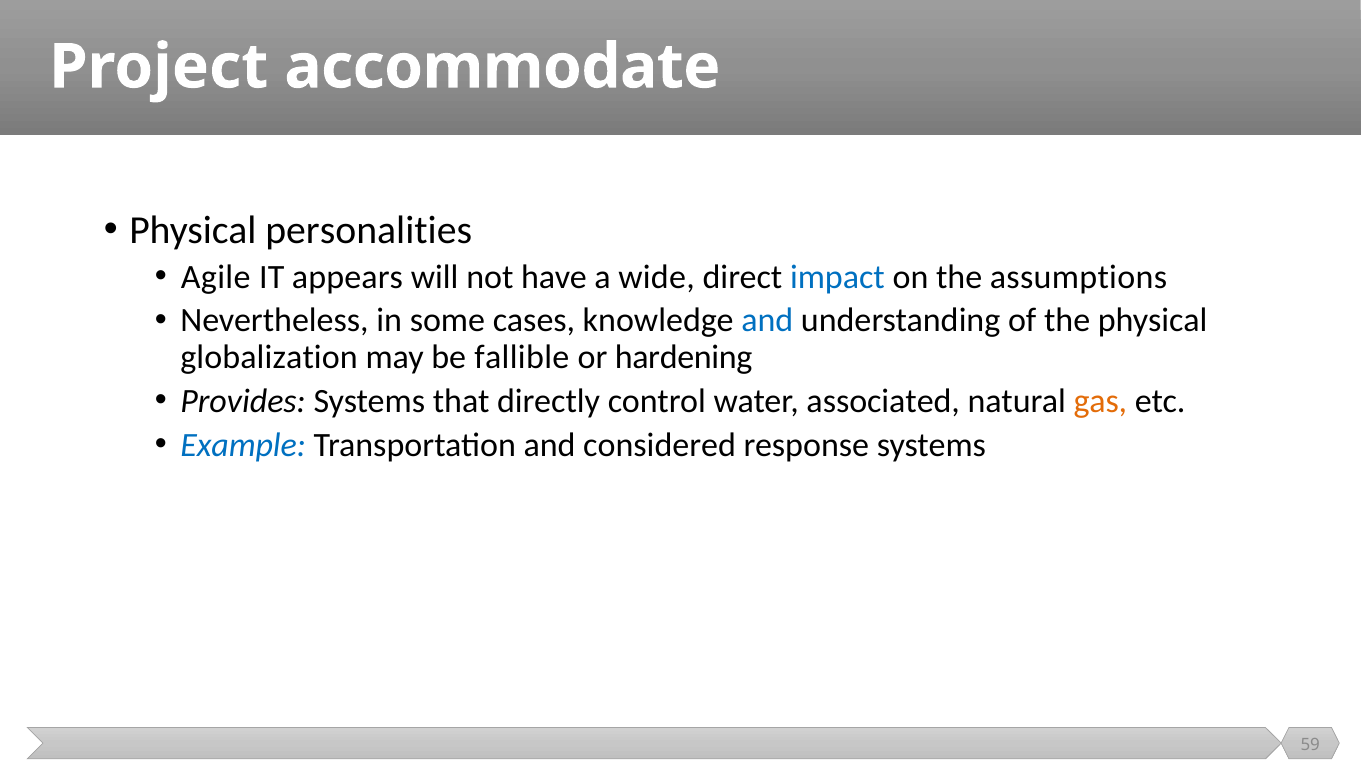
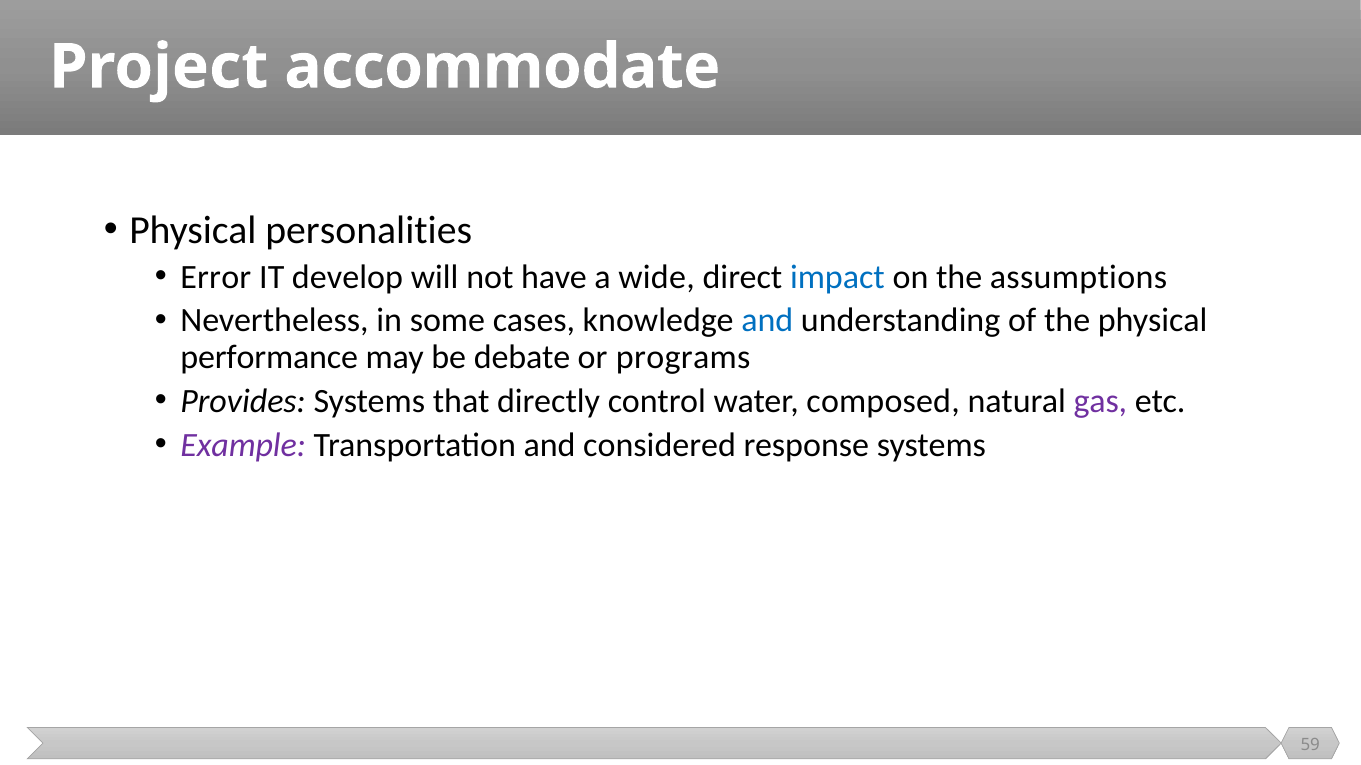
Agile: Agile -> Error (216, 277)
appears: appears -> develop (348, 277)
globalization: globalization -> performance (269, 358)
fallible: fallible -> debate (522, 358)
hardening: hardening -> programs (683, 358)
associated: associated -> composed (883, 401)
gas colour: orange -> purple (1100, 401)
Example colour: blue -> purple (243, 445)
